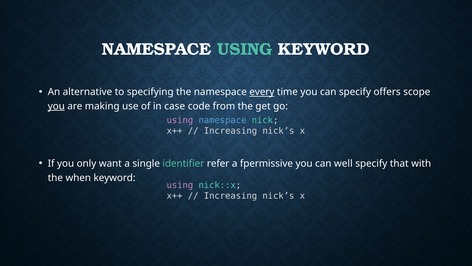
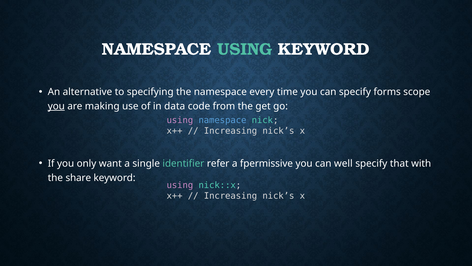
every underline: present -> none (262, 92)
offers: offers -> forms (387, 92)
case: case -> data (175, 106)
when: when -> share (78, 177)
